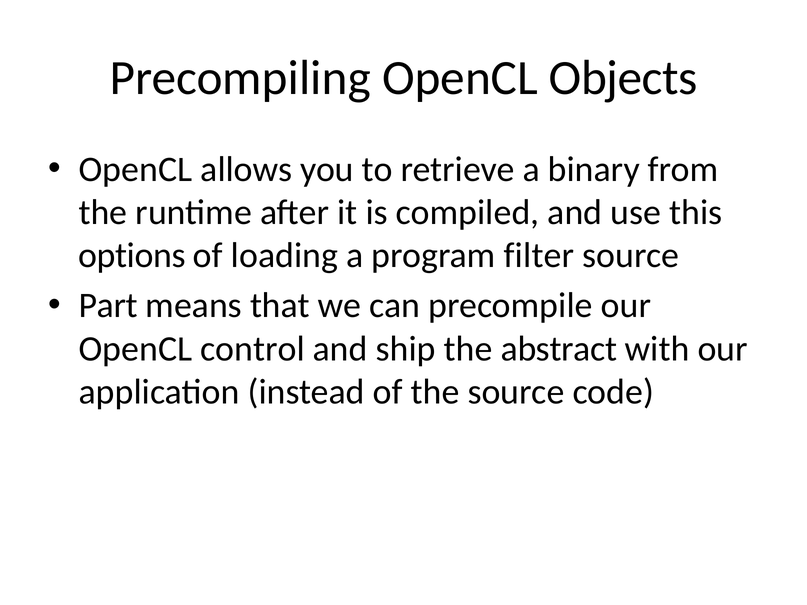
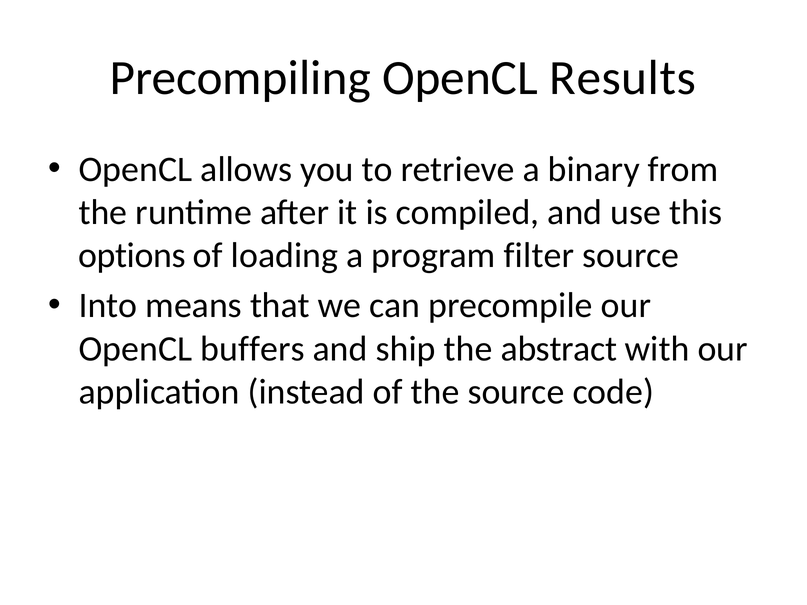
Objects: Objects -> Results (623, 78)
Part: Part -> Into (108, 306)
control: control -> buffers (253, 349)
